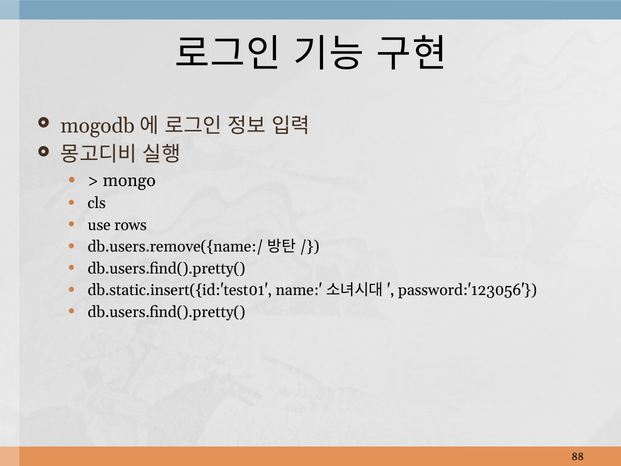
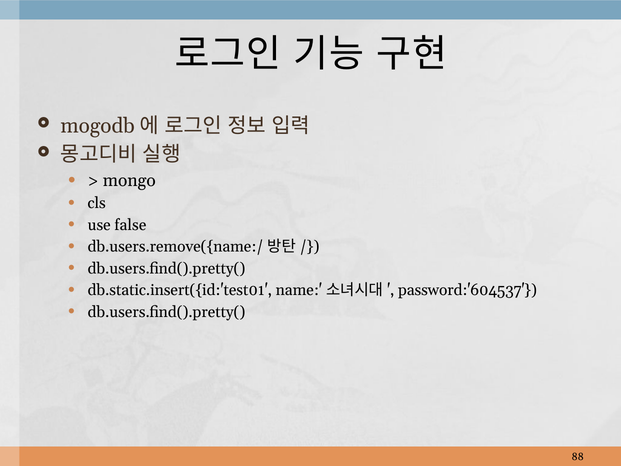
rows: rows -> false (130, 225)
password:'123056: password:'123056 -> password:'604537 (468, 290)
